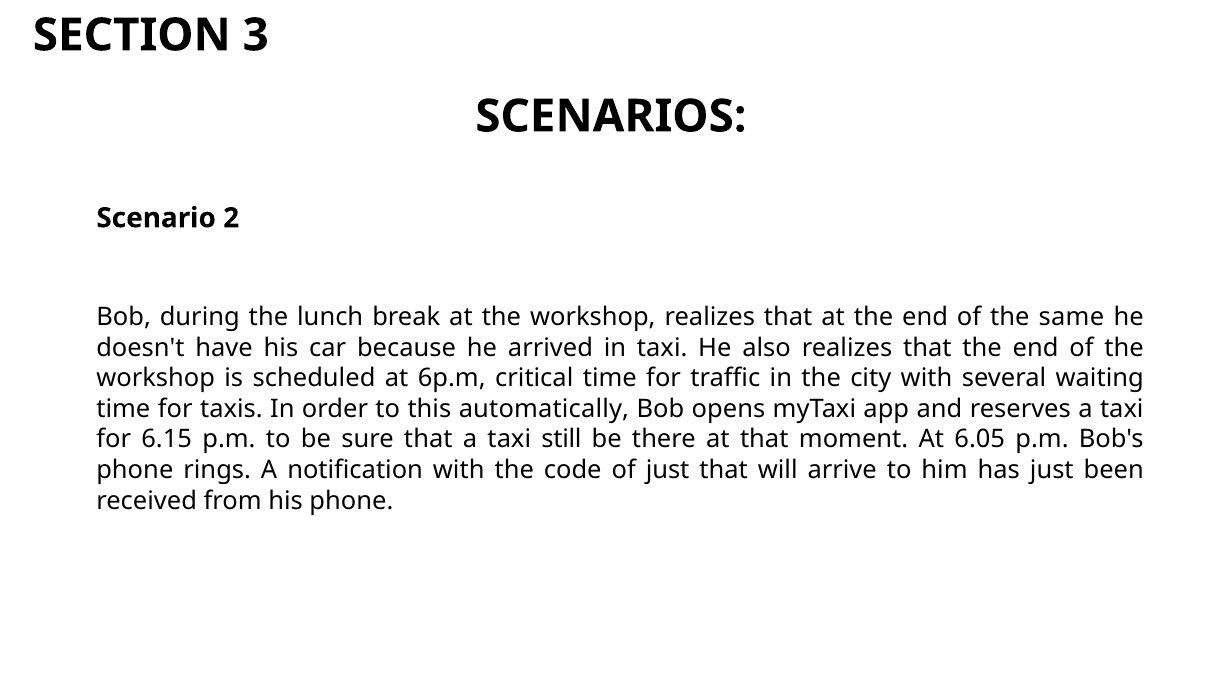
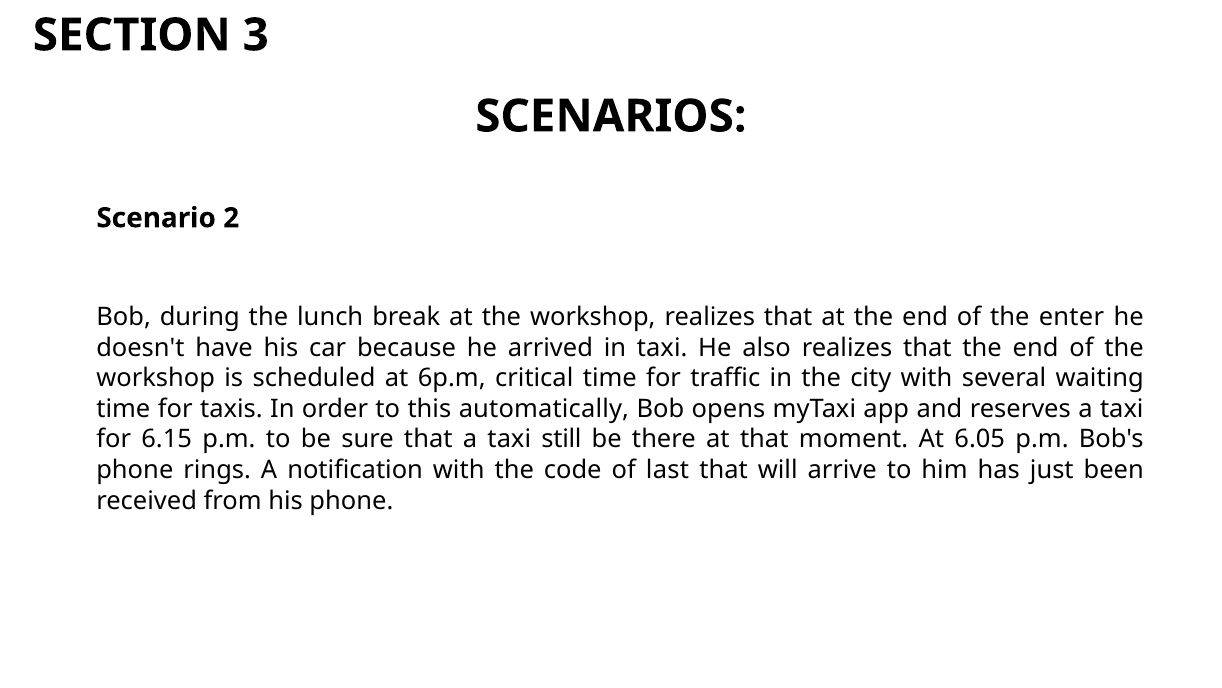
same: same -> enter (1071, 317)
of just: just -> last (667, 470)
